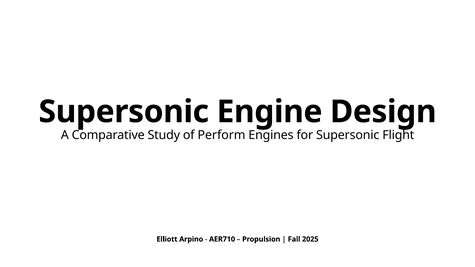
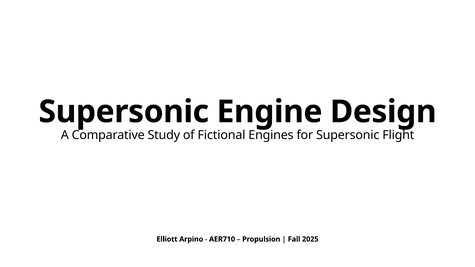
Perform: Perform -> Fictional (222, 135)
